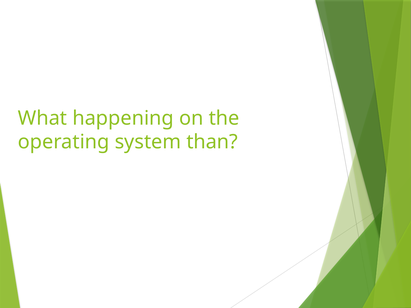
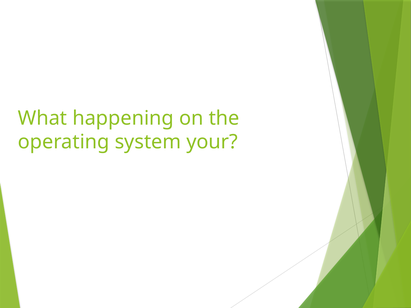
than: than -> your (212, 142)
